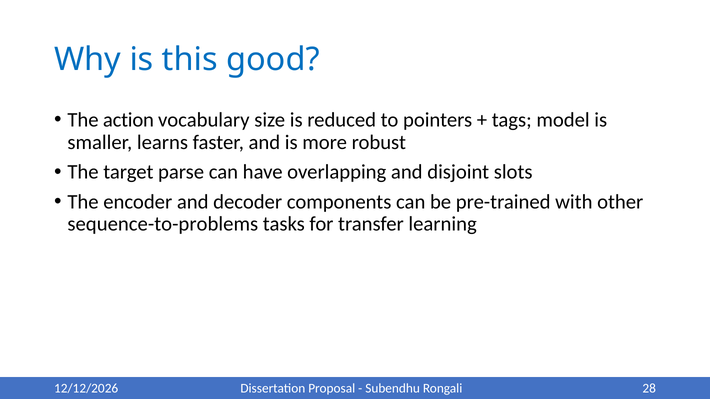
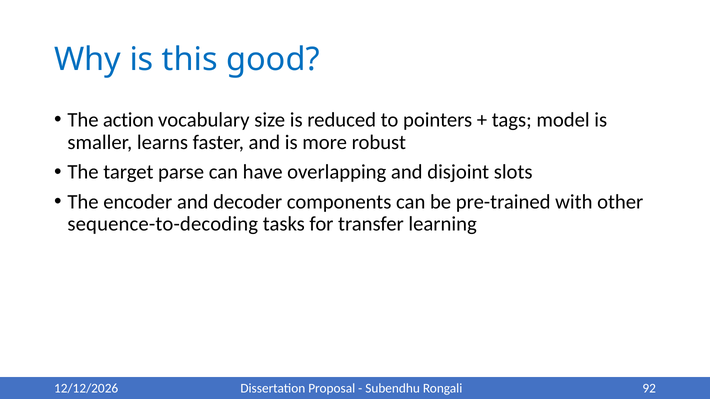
sequence-to-problems: sequence-to-problems -> sequence-to-decoding (163, 224)
28: 28 -> 92 (649, 389)
